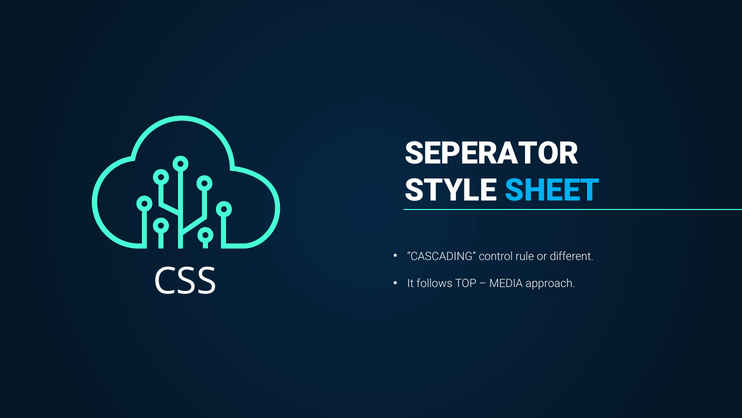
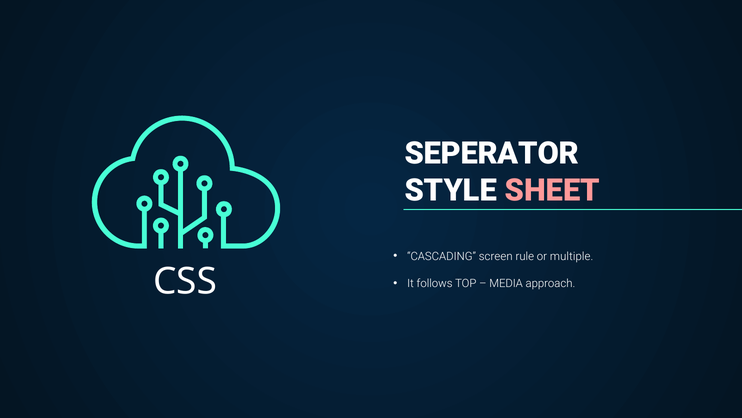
SHEET colour: light blue -> pink (552, 190)
control: control -> screen (496, 256)
different: different -> multiple (572, 256)
